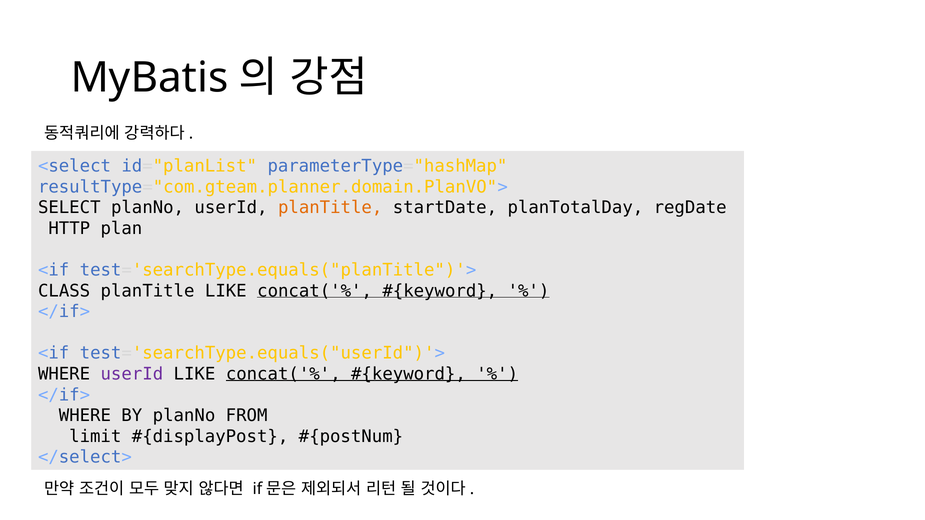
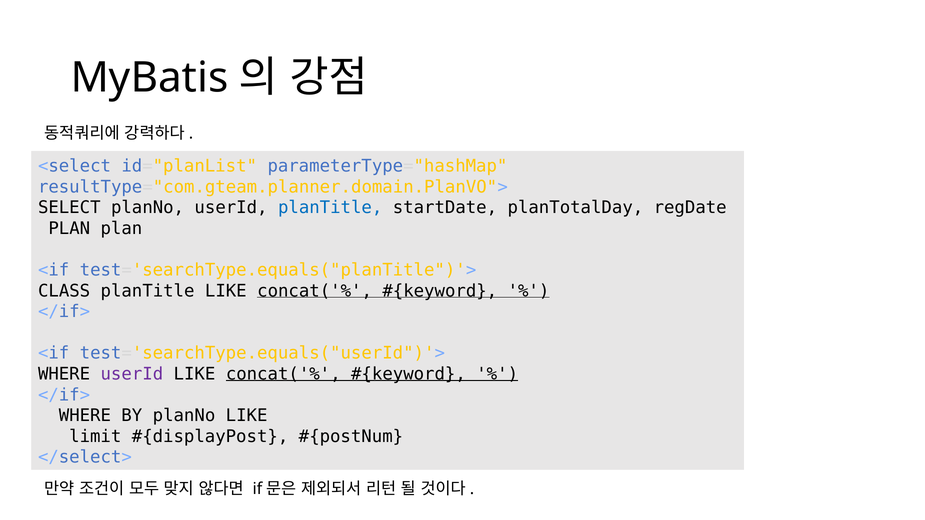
planTitle colour: orange -> blue (330, 208)
HTTP: HTTP -> PLAN (69, 229)
planNo FROM: FROM -> LIKE (247, 416)
